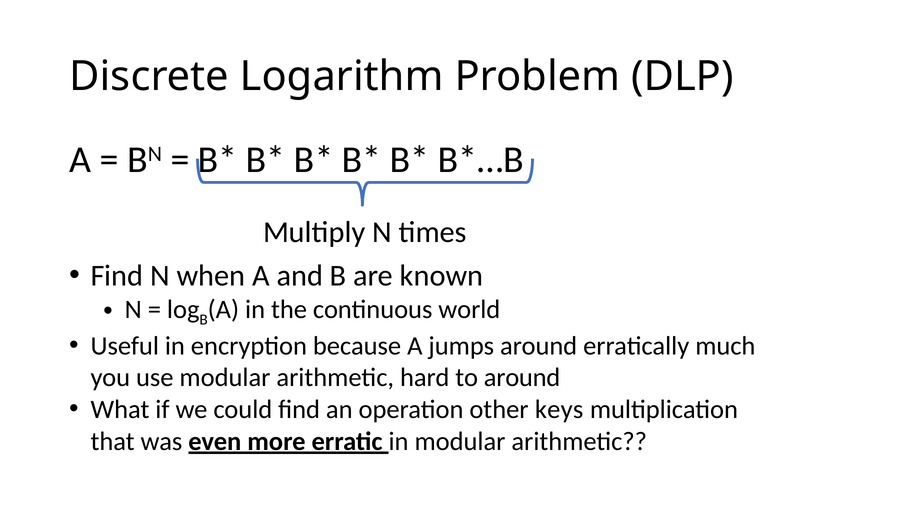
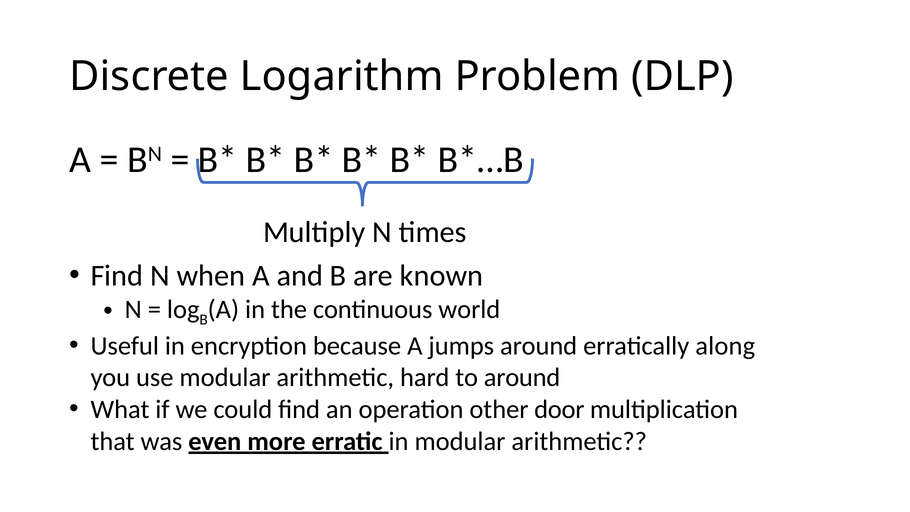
much: much -> along (725, 346)
keys: keys -> door (559, 409)
